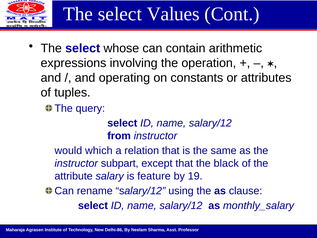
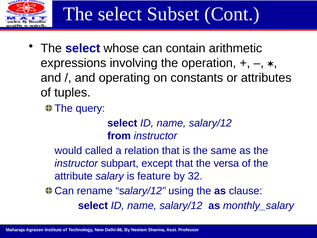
Values: Values -> Subset (173, 14)
which: which -> called (99, 151)
black: black -> versa (226, 163)
19: 19 -> 32 (195, 176)
